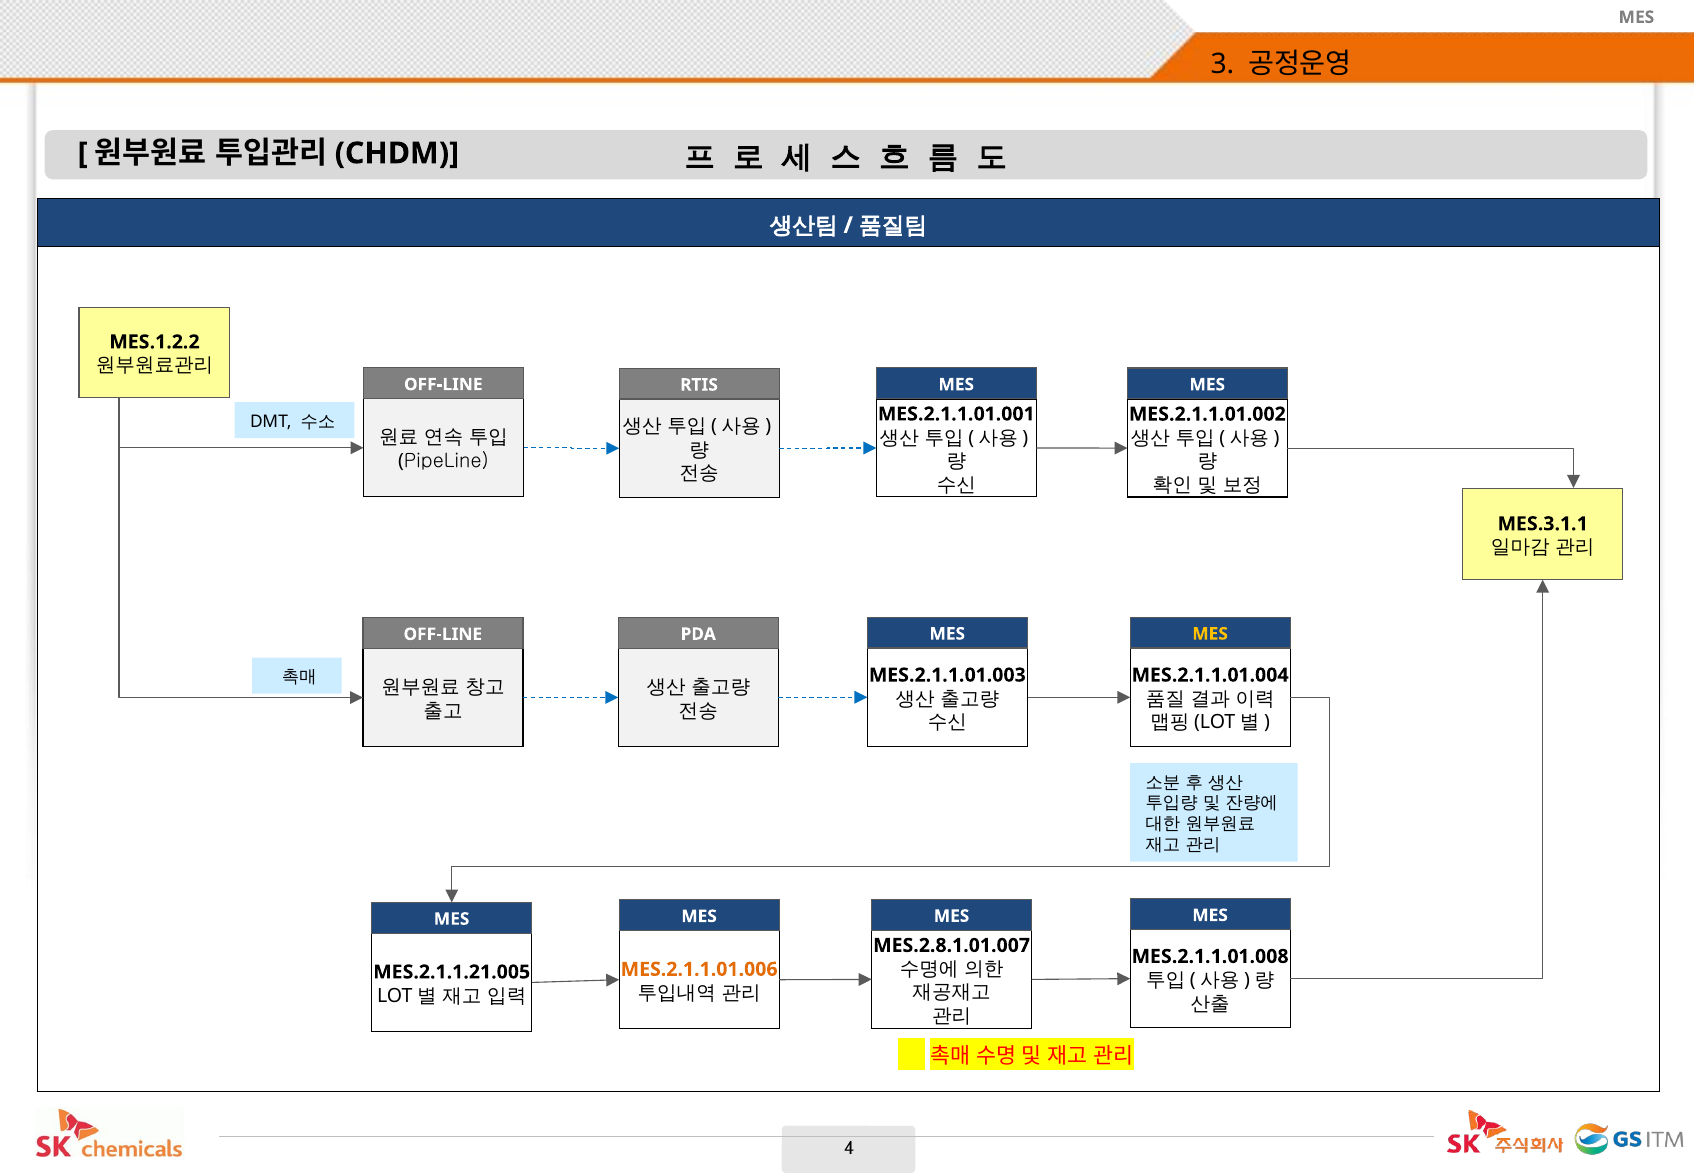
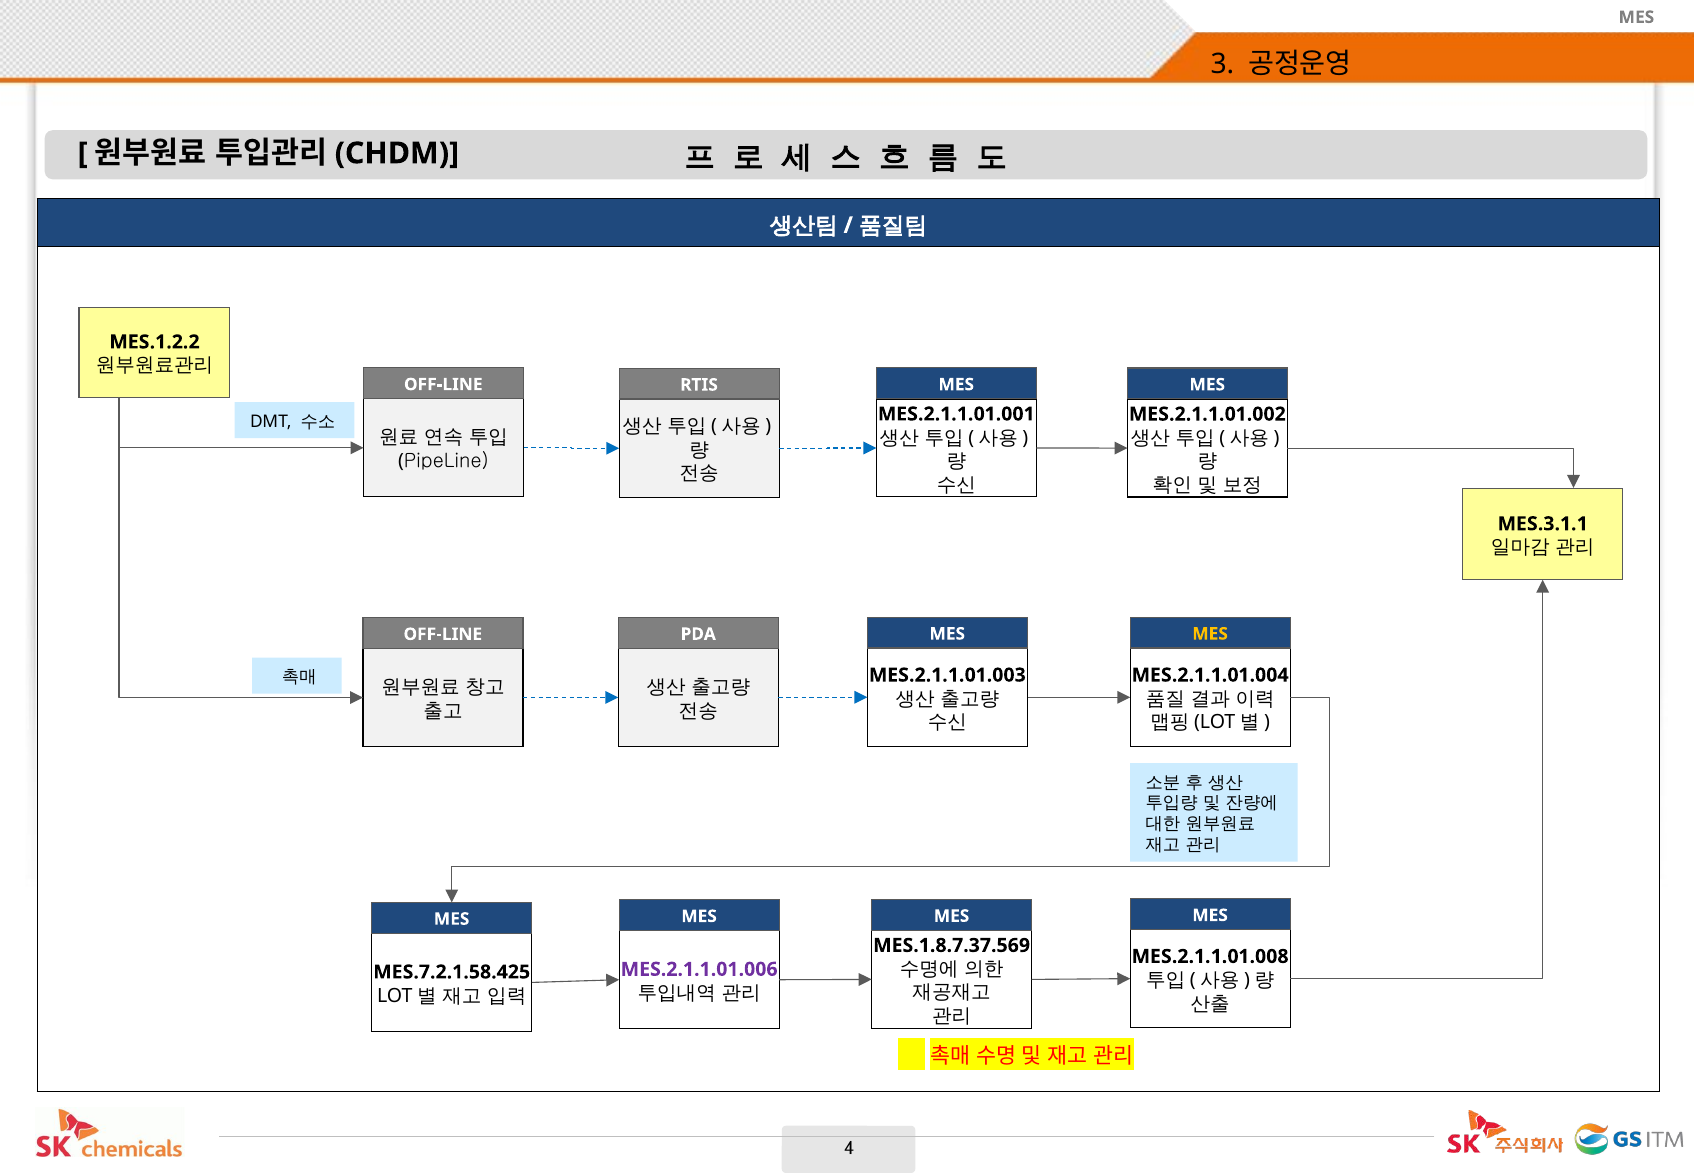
MES.2.8.1.01.007: MES.2.8.1.01.007 -> MES.1.8.7.37.569 (952, 945)
MES.2.1.1.01.006 colour: orange -> purple (699, 969)
MES.2.1.1.21.005: MES.2.1.1.21.005 -> MES.7.2.1.58.425 (452, 972)
